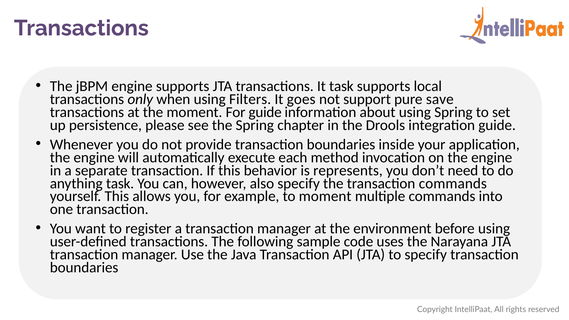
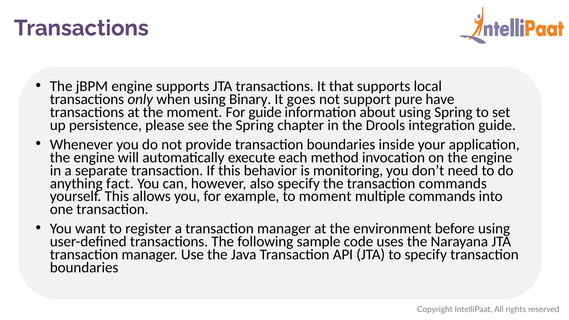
It task: task -> that (341, 86)
Filters: Filters -> Binary (250, 99)
save: save -> have (440, 99)
represents: represents -> monitoring (348, 170)
anything task: task -> fact (120, 183)
